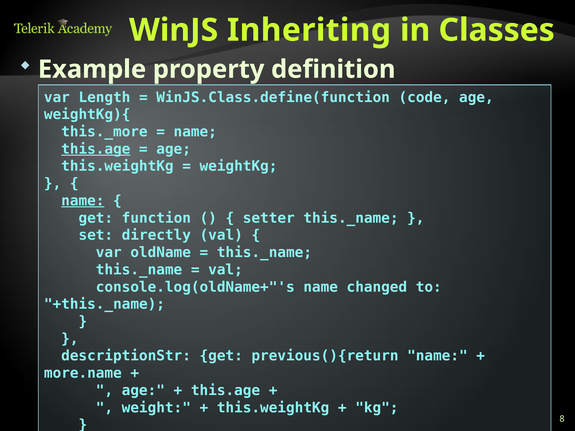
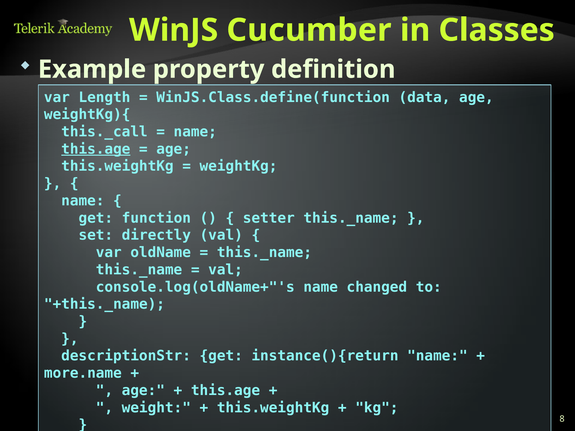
Inheriting: Inheriting -> Cucumber (309, 30)
code: code -> data (424, 97)
this._more: this._more -> this._call (104, 132)
name underline: present -> none (83, 201)
previous(){return: previous(){return -> instance(){return (325, 356)
